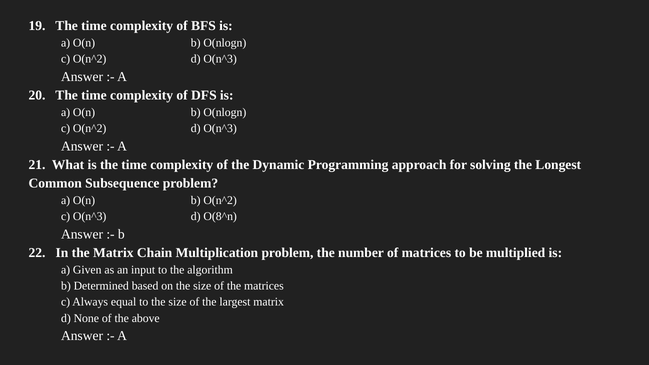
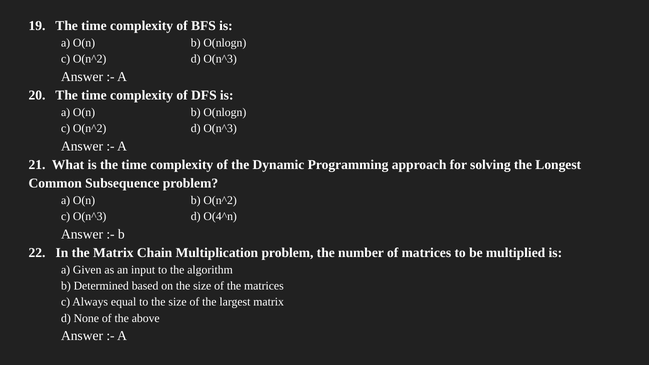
O(8^n: O(8^n -> O(4^n (220, 217)
